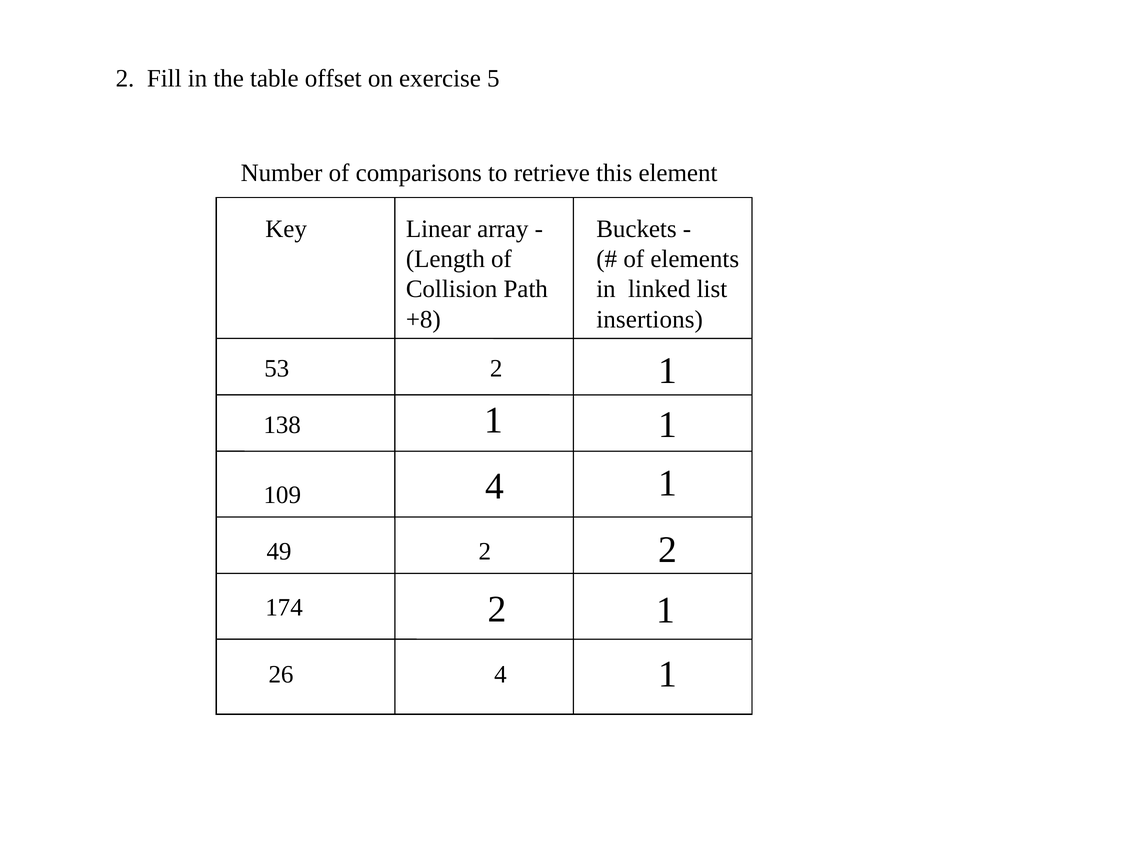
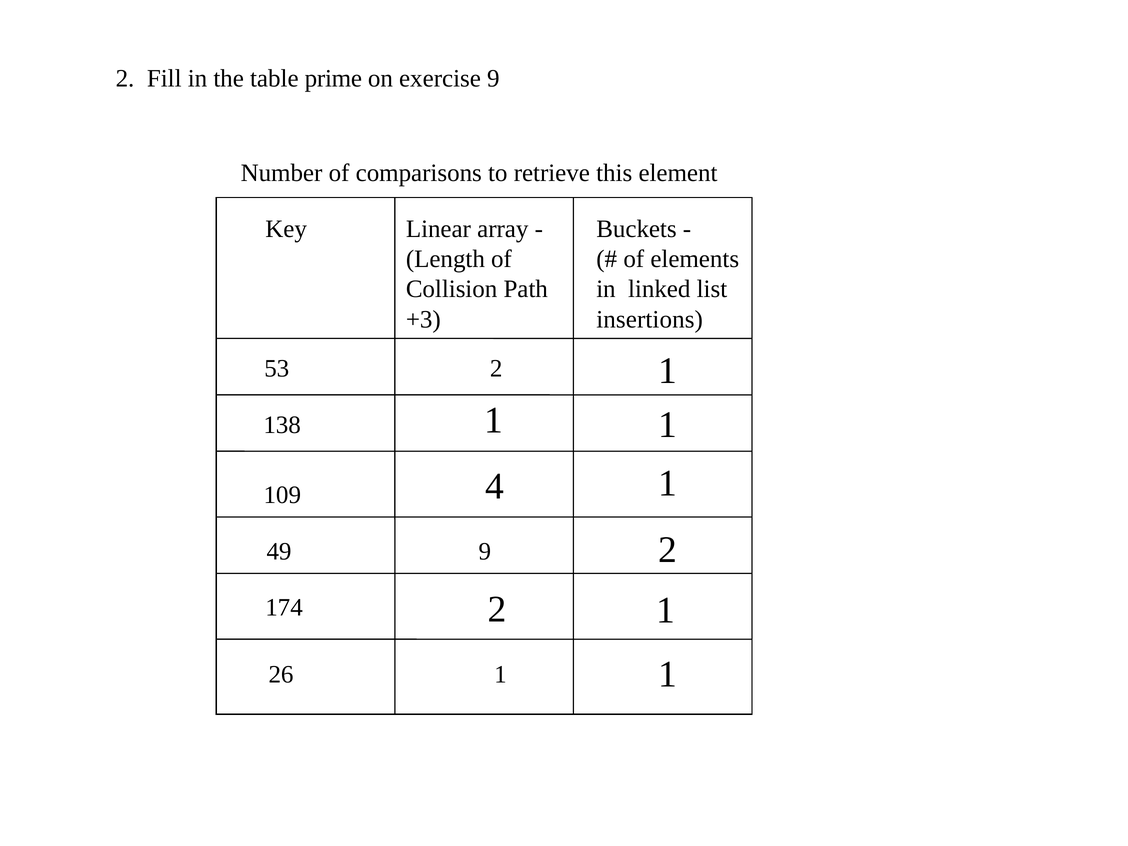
offset: offset -> prime (333, 79)
exercise 5: 5 -> 9 (493, 79)
+8: +8 -> +3 (423, 319)
49 2: 2 -> 9 (485, 551)
26 4: 4 -> 1 (500, 675)
